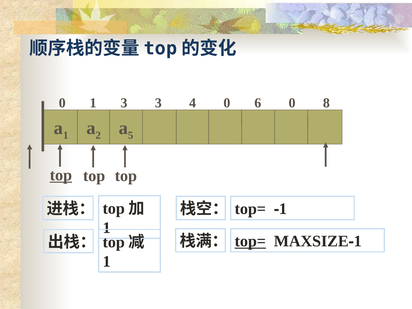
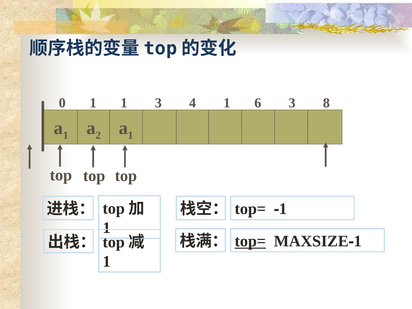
1 3: 3 -> 1 (124, 103)
4 0: 0 -> 1 (227, 103)
6 0: 0 -> 3 (292, 103)
5: 5 -> 1 (131, 135)
top underline: present -> none (61, 175)
